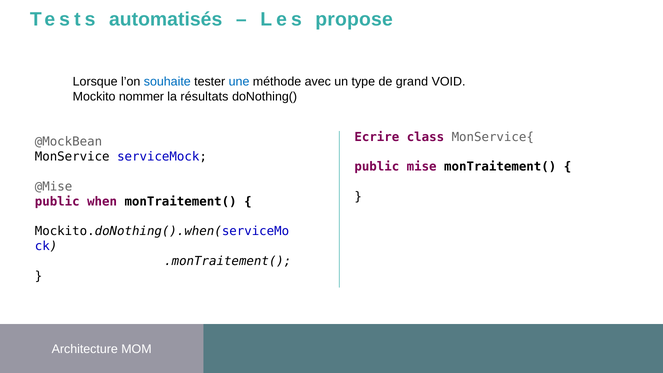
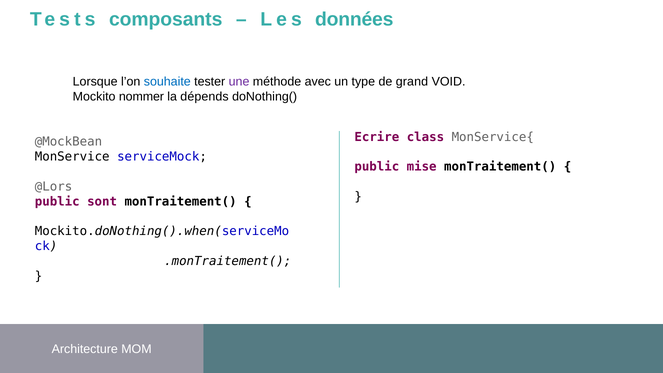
automatisés: automatisés -> composants (166, 19)
propose: propose -> données (354, 19)
une colour: blue -> purple (239, 82)
résultats: résultats -> dépends (204, 97)
@Mise: @Mise -> @Lors (54, 187)
when: when -> sont (102, 201)
